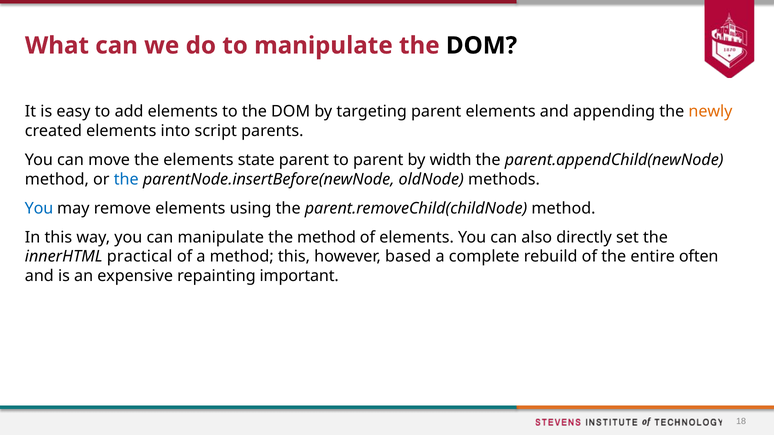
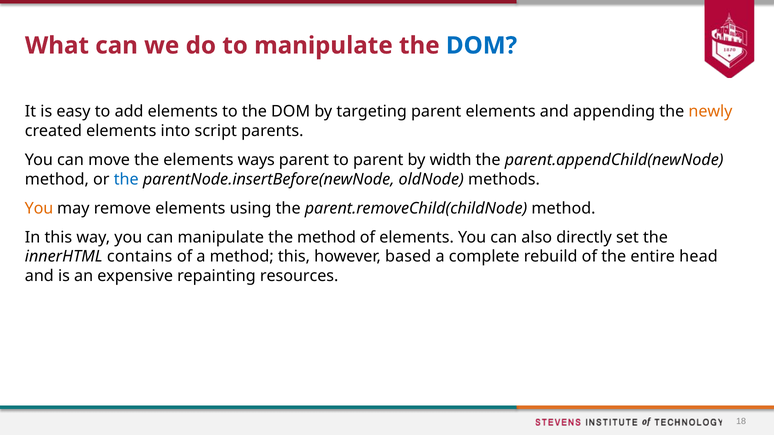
DOM colour: black -> blue (482, 46)
state: state -> ways (256, 160)
You colour: blue -> orange (39, 209)
practical: practical -> contains (140, 257)
often: often -> head (699, 257)
important: important -> resources (299, 276)
